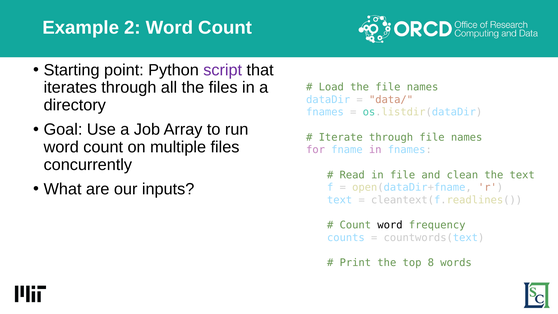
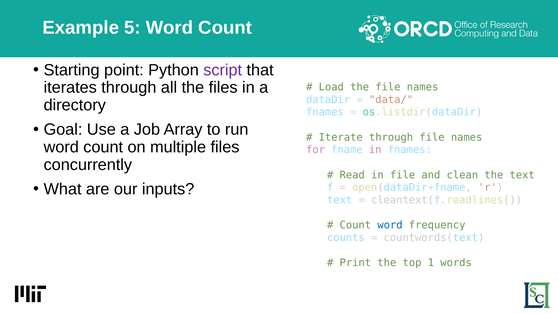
2: 2 -> 5 (132, 28)
word colour: black -> blue (390, 225)
8: 8 -> 1 (431, 263)
